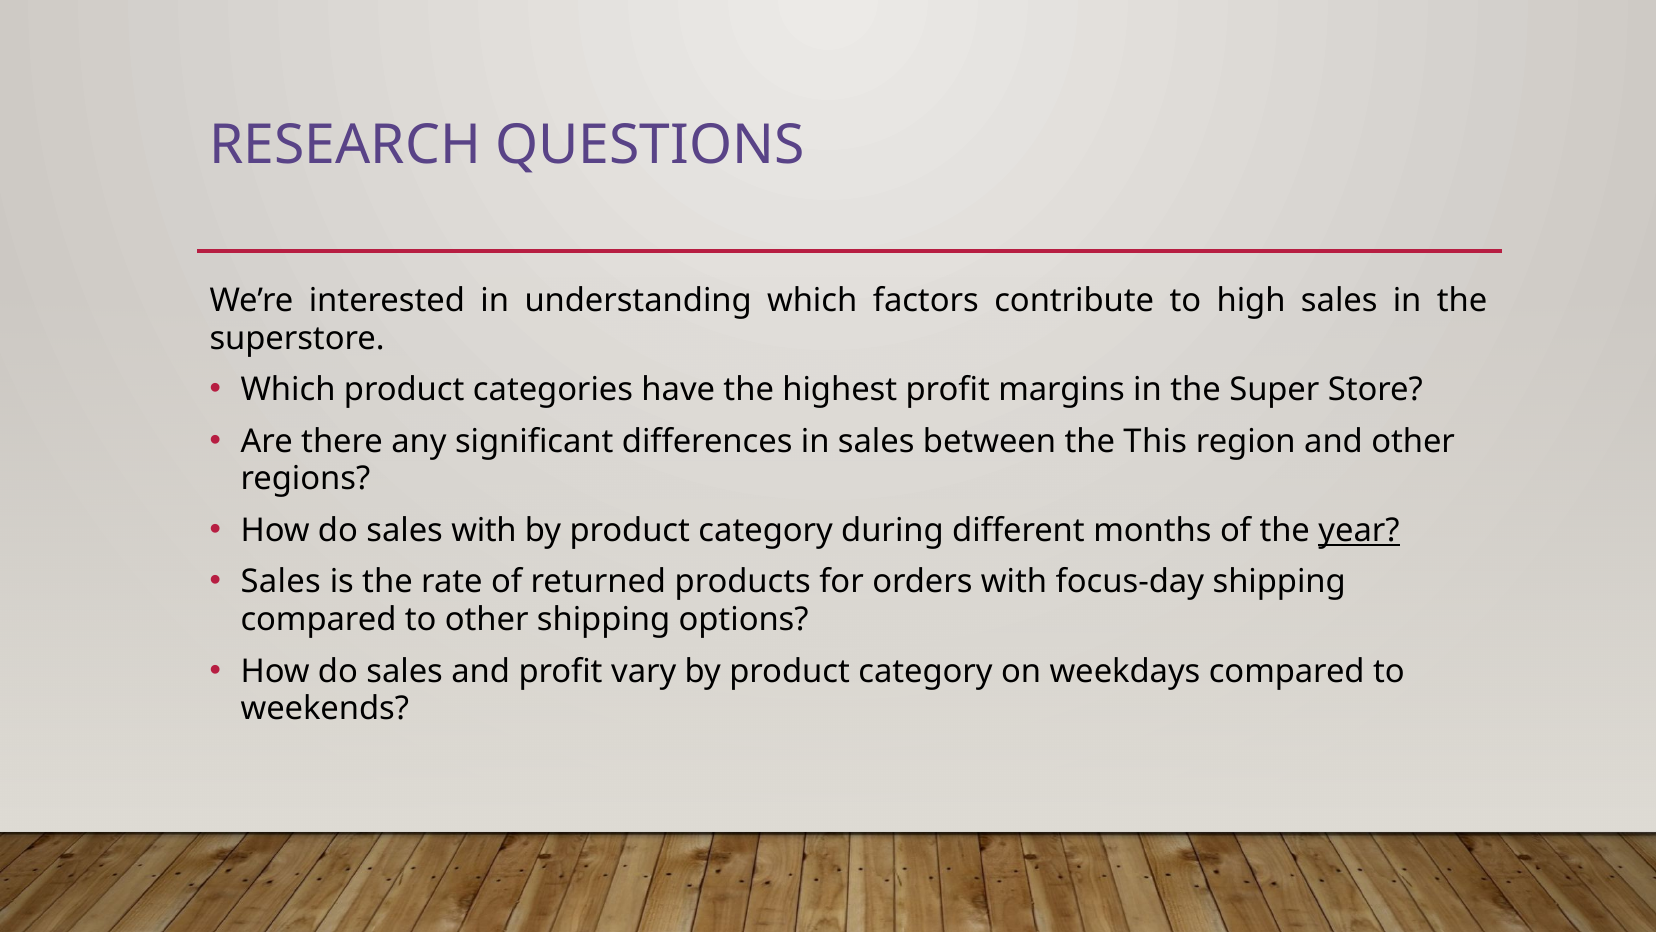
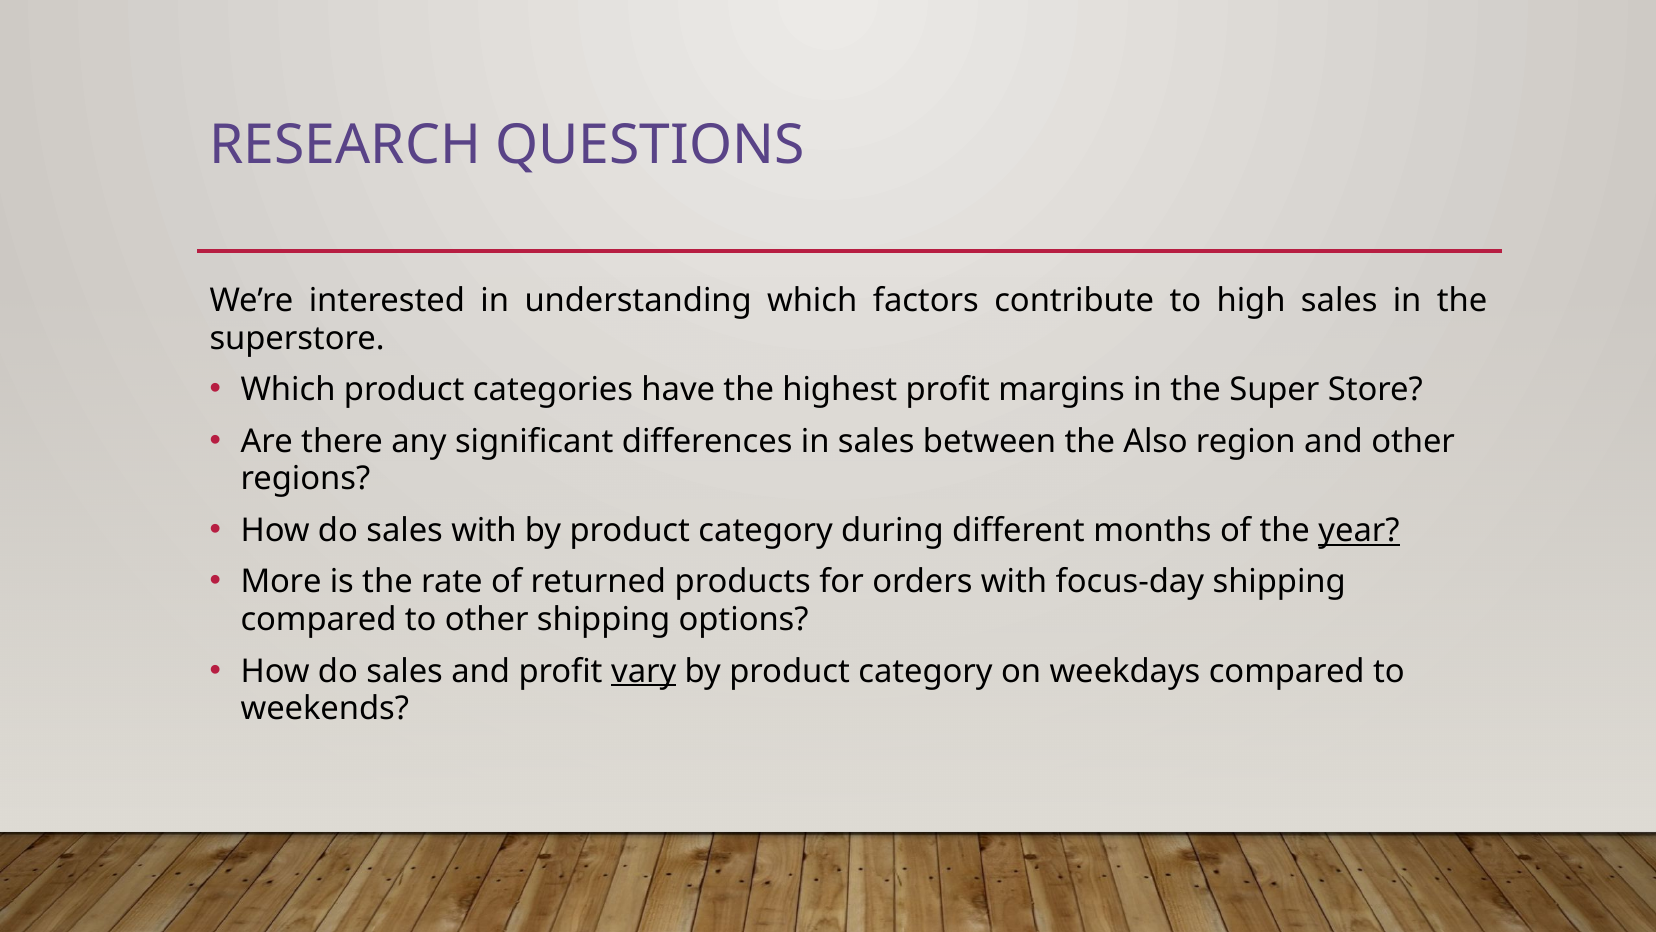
This: This -> Also (1156, 441)
Sales: Sales -> More (281, 582)
vary underline: none -> present (644, 671)
